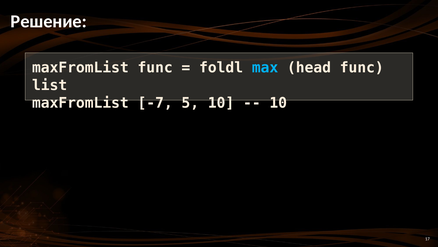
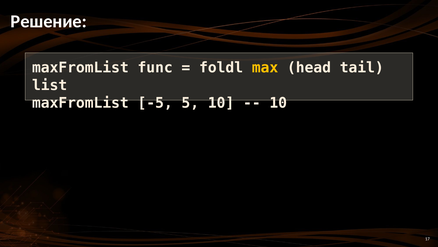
max colour: light blue -> yellow (265, 68)
head func: func -> tail (362, 68)
-7: -7 -> -5 (155, 103)
